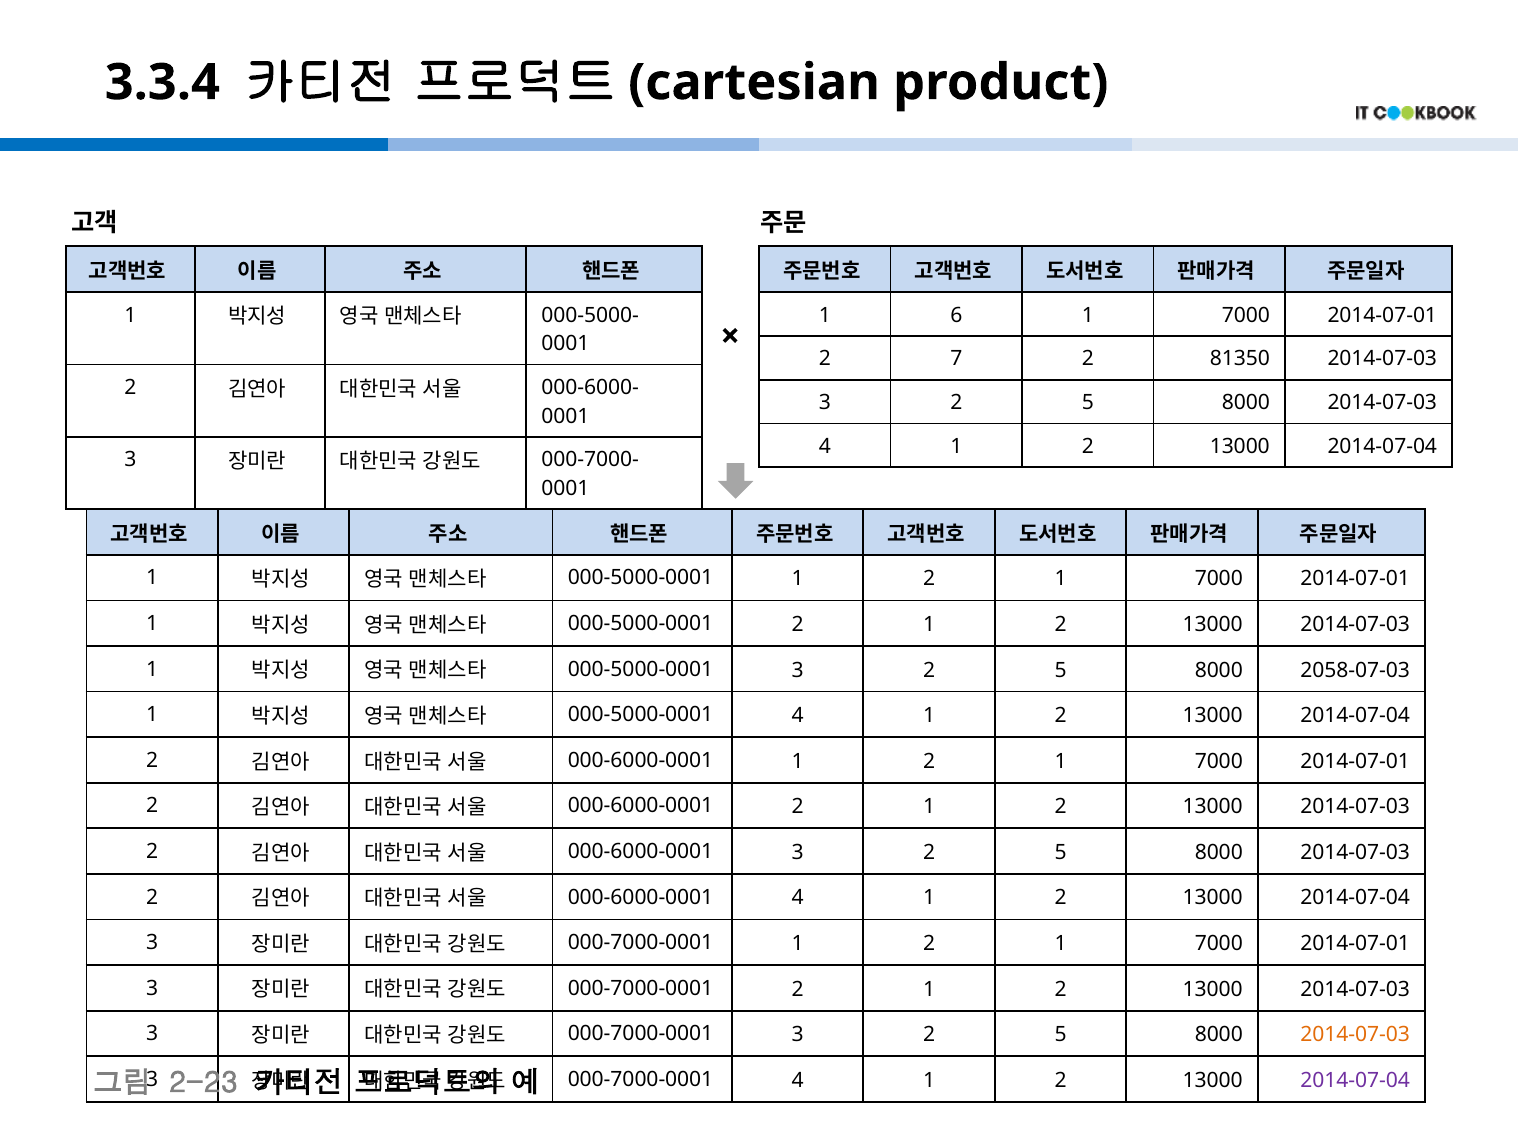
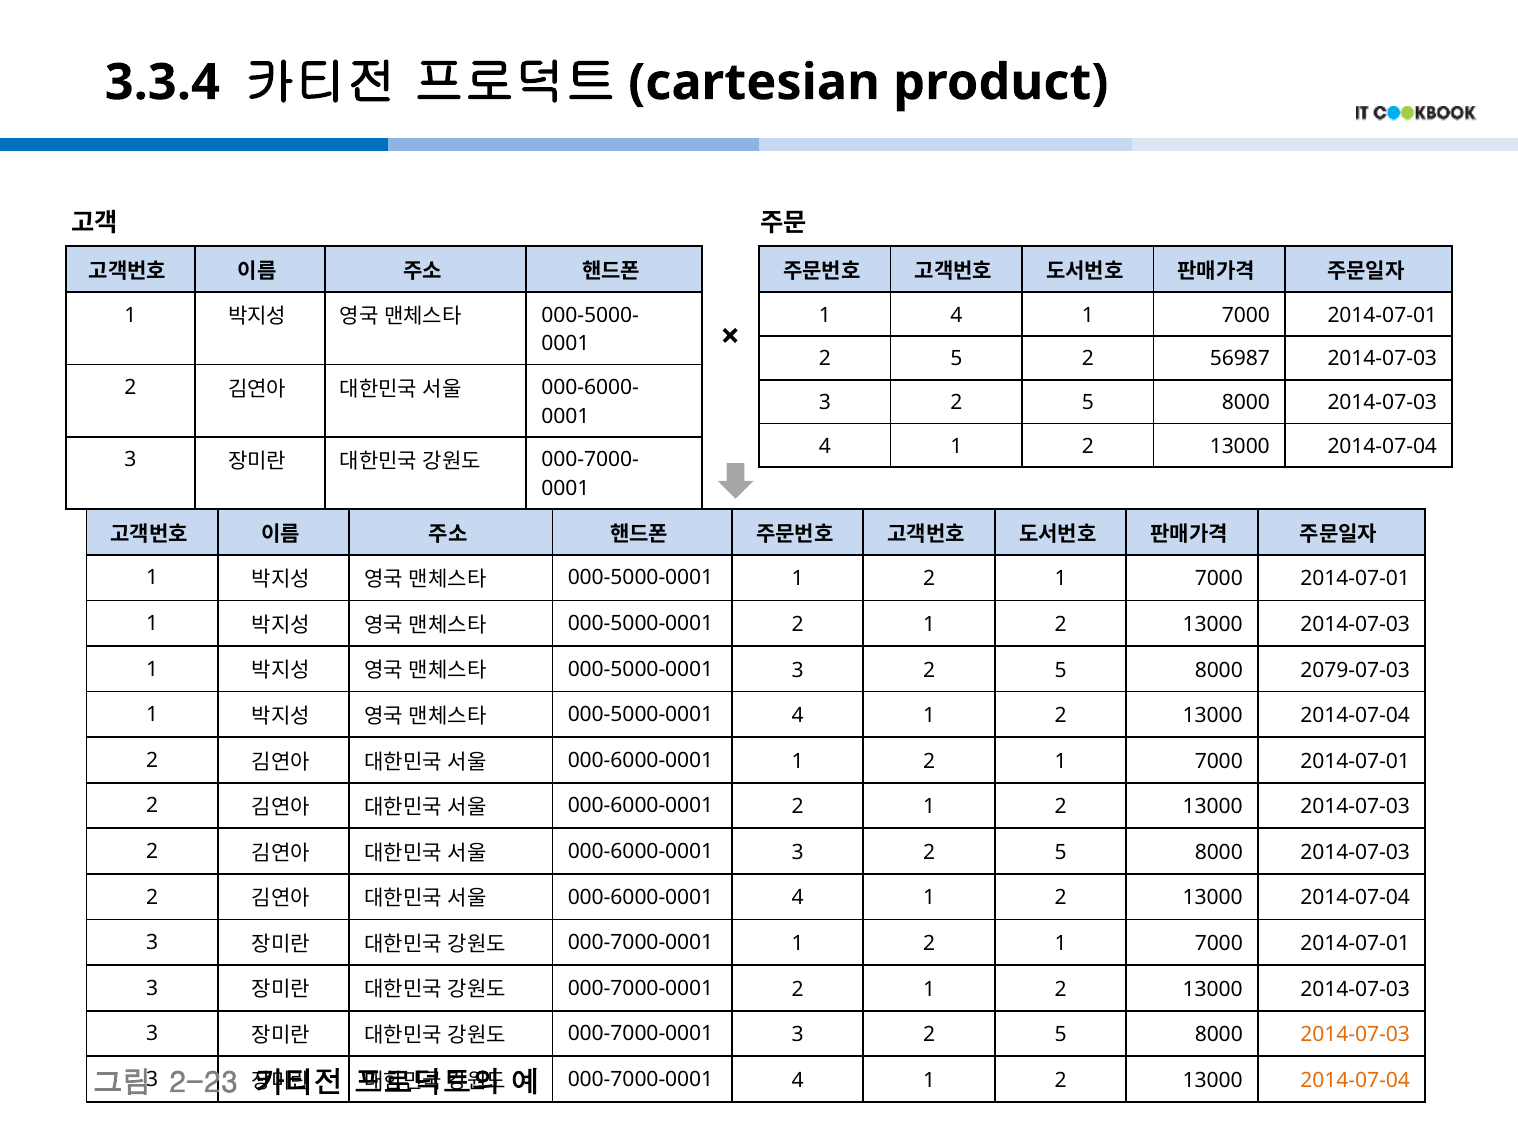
1 6: 6 -> 4 (956, 315)
7: 7 -> 5 (956, 359)
81350: 81350 -> 56987 (1240, 359)
2058-07-03: 2058-07-03 -> 2079-07-03 (1355, 670)
2014-07-04 colour: purple -> orange (1355, 1081)
